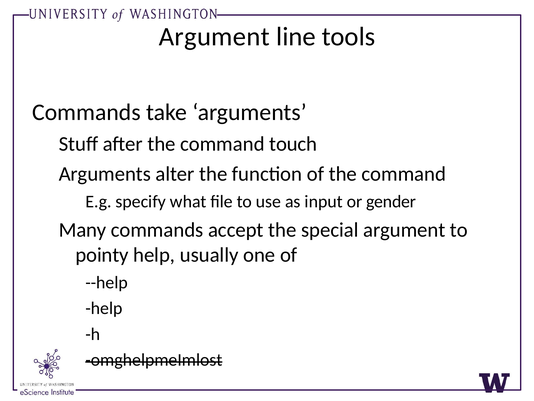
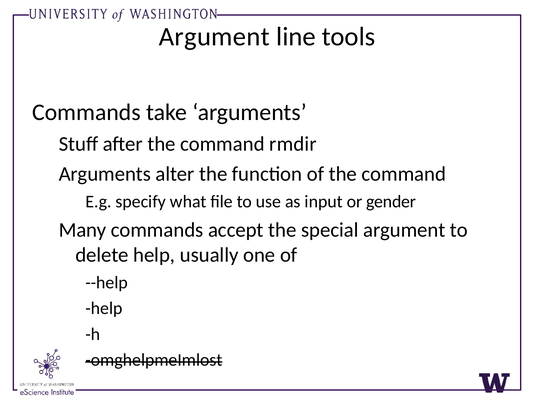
touch: touch -> rmdir (293, 144)
pointy: pointy -> delete (102, 255)
